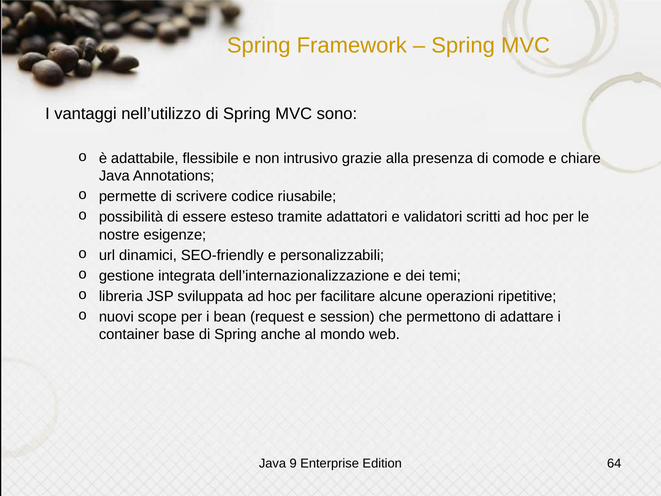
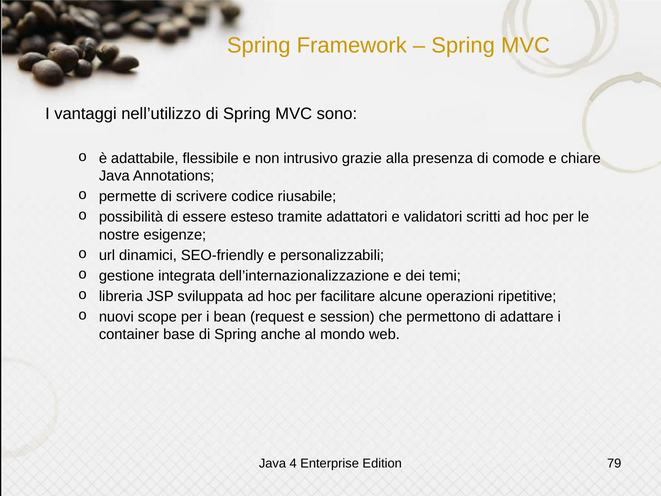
9: 9 -> 4 (293, 463)
64: 64 -> 79 (614, 463)
